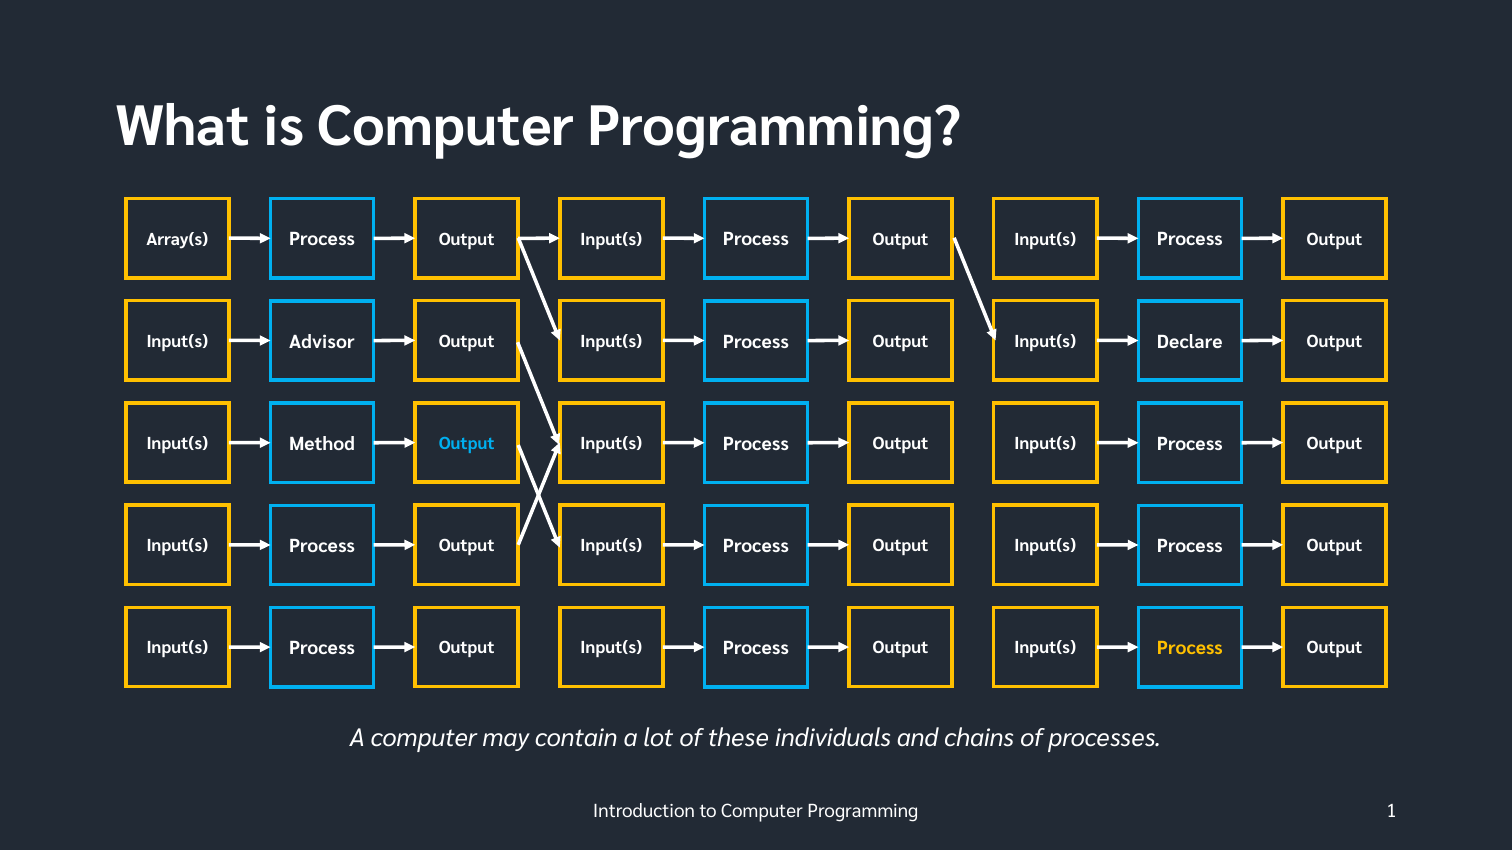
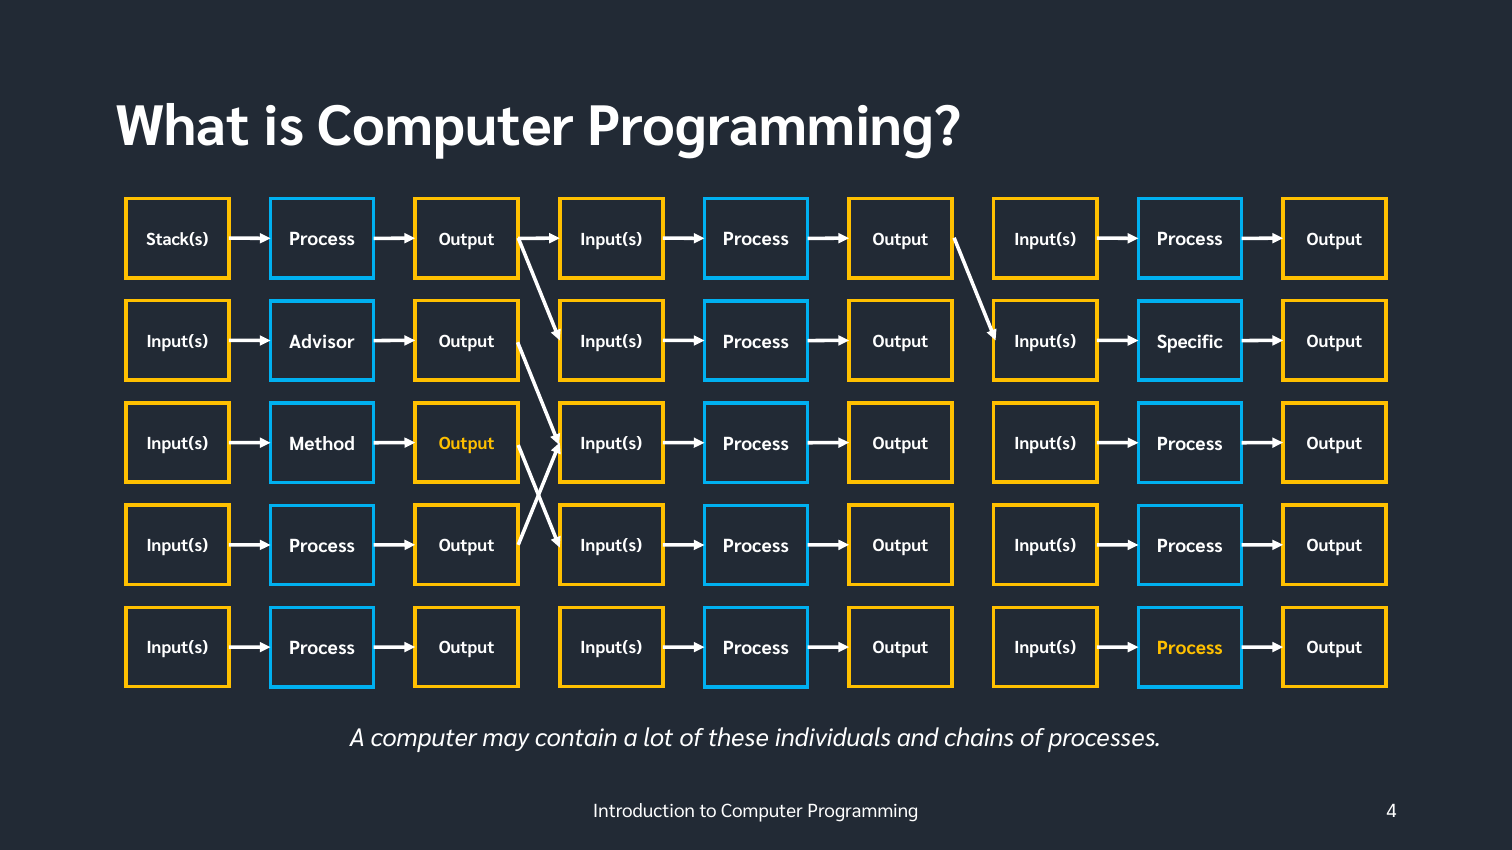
Array(s: Array(s -> Stack(s (177, 240)
Declare: Declare -> Specific (1190, 342)
Output colour: light blue -> yellow (467, 444)
1: 1 -> 4 (1391, 811)
